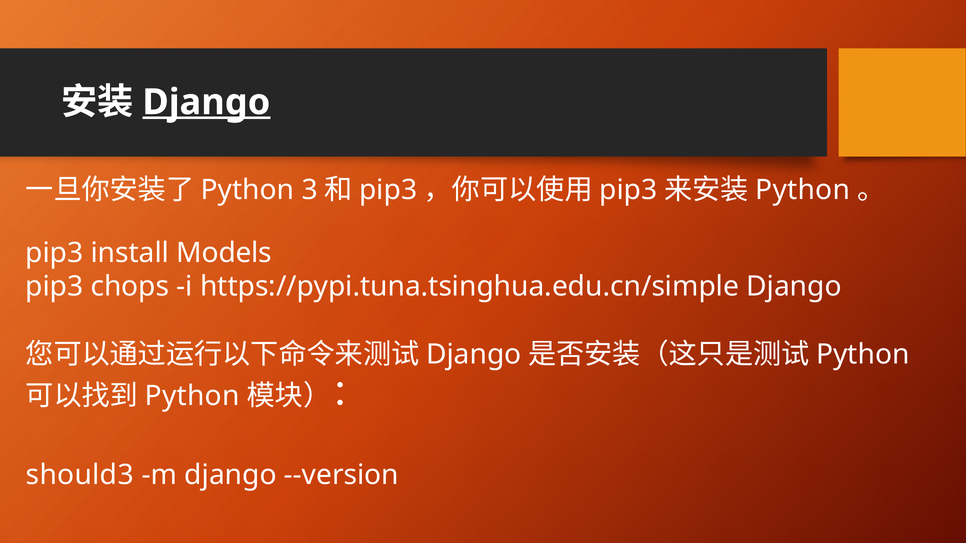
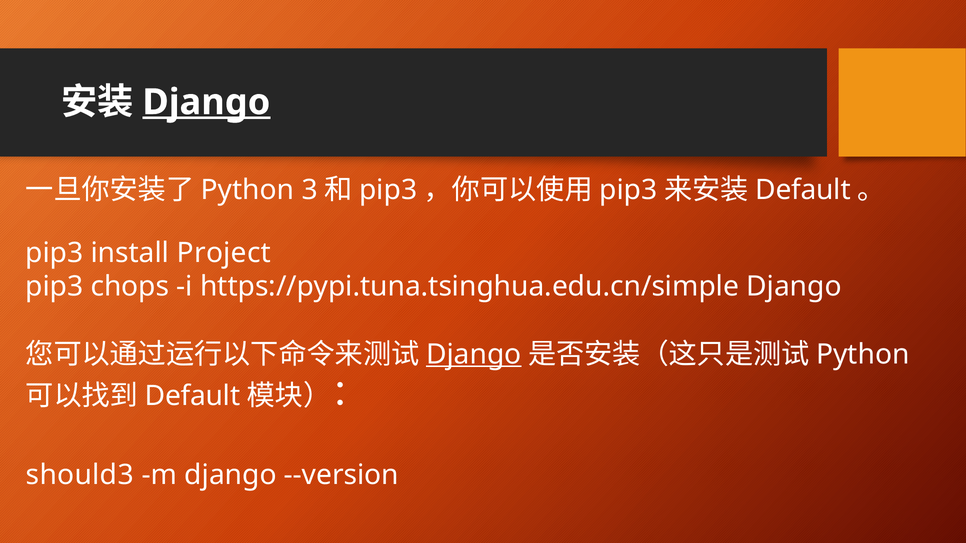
Python: Python -> Default (803, 190)
Models: Models -> Project (224, 253)
Django underline: none -> present (474, 355)
Python: Python -> Default (192, 396)
